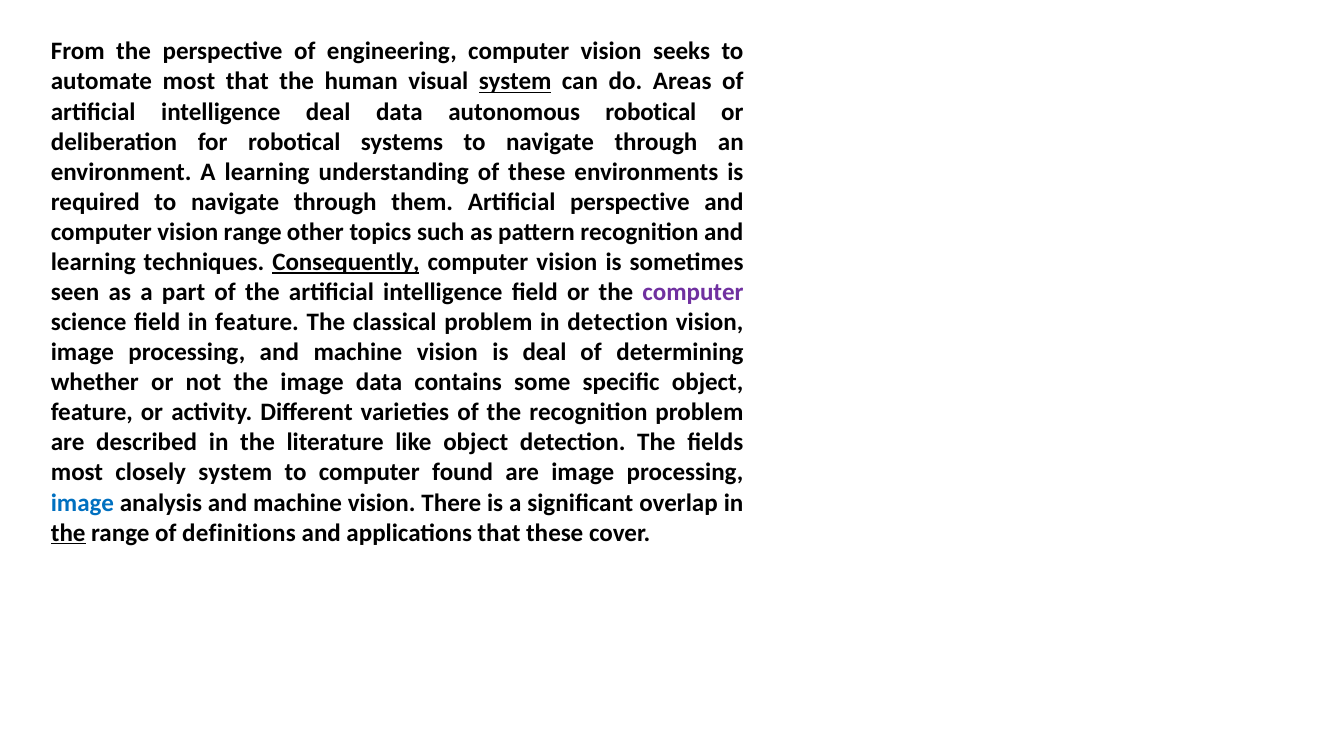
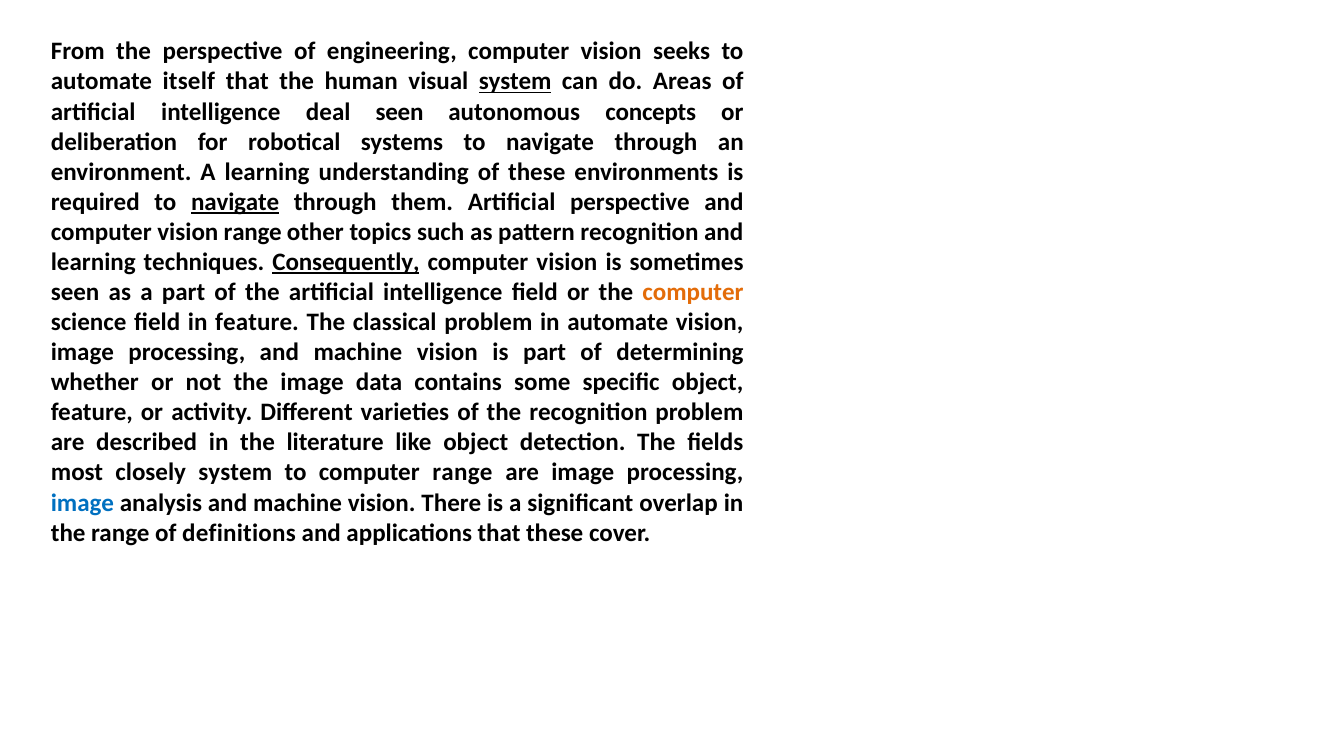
automate most: most -> itself (189, 82)
deal data: data -> seen (400, 112)
autonomous robotical: robotical -> concepts (651, 112)
navigate underline: none -> present (235, 202)
computer colour: purple -> orange (693, 292)
in detection: detection -> automate (618, 322)
is deal: deal -> part (544, 352)
computer found: found -> range (462, 472)
the underline: present -> none (68, 532)
